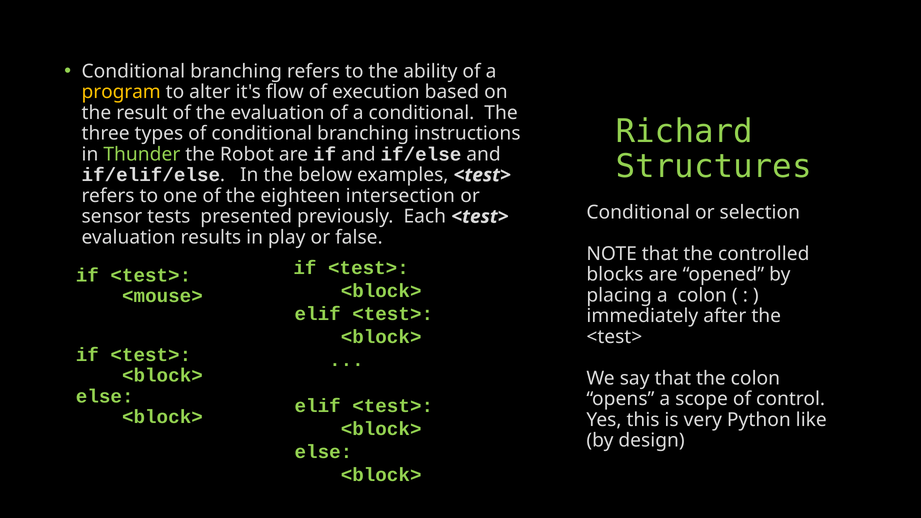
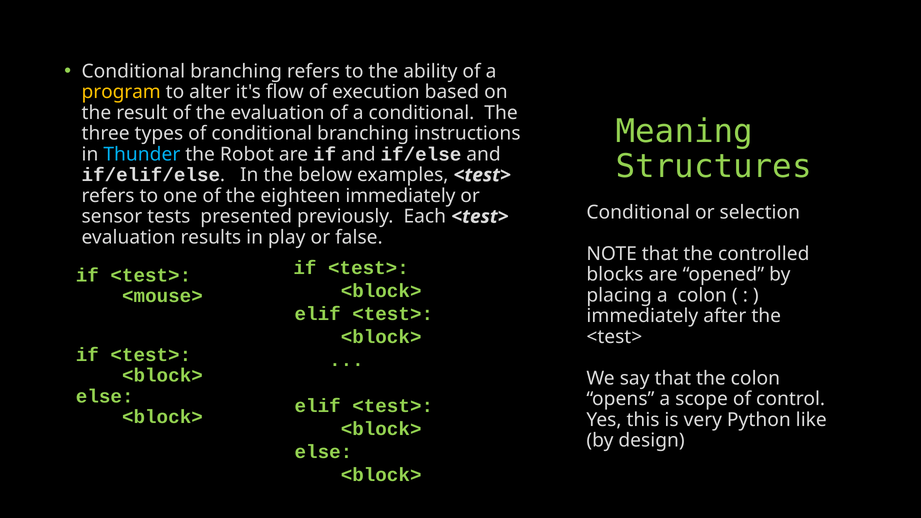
Richard: Richard -> Meaning (684, 131)
Thunder colour: light green -> light blue (142, 154)
eighteen intersection: intersection -> immediately (400, 196)
